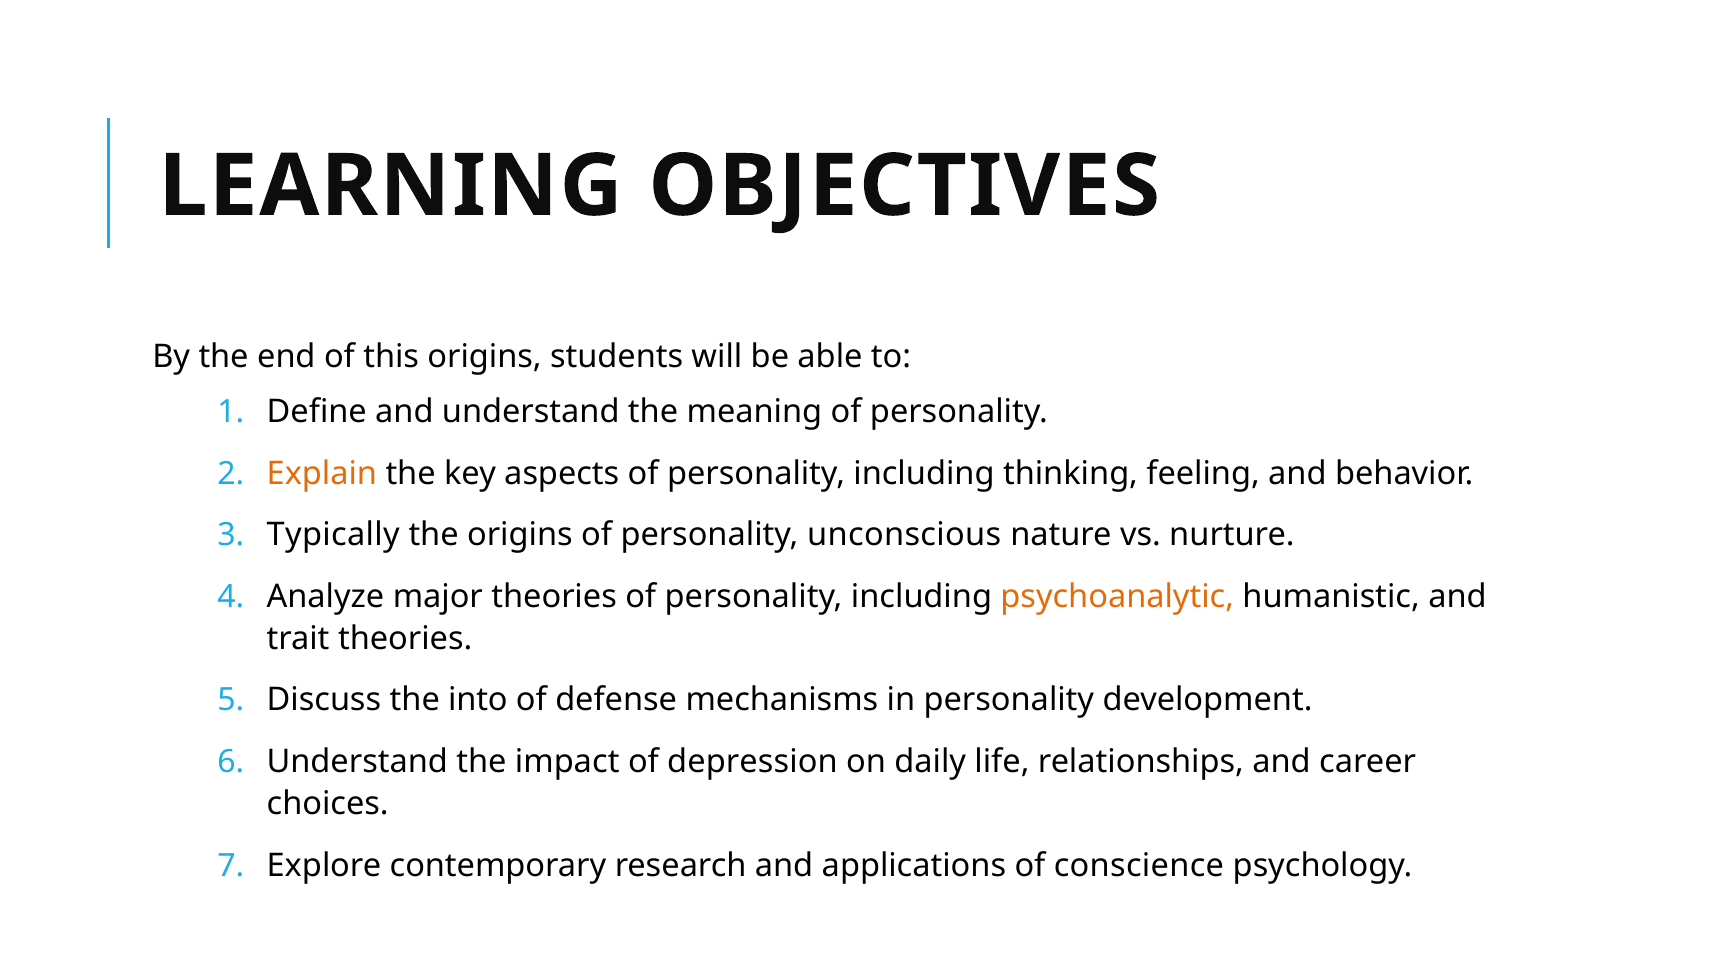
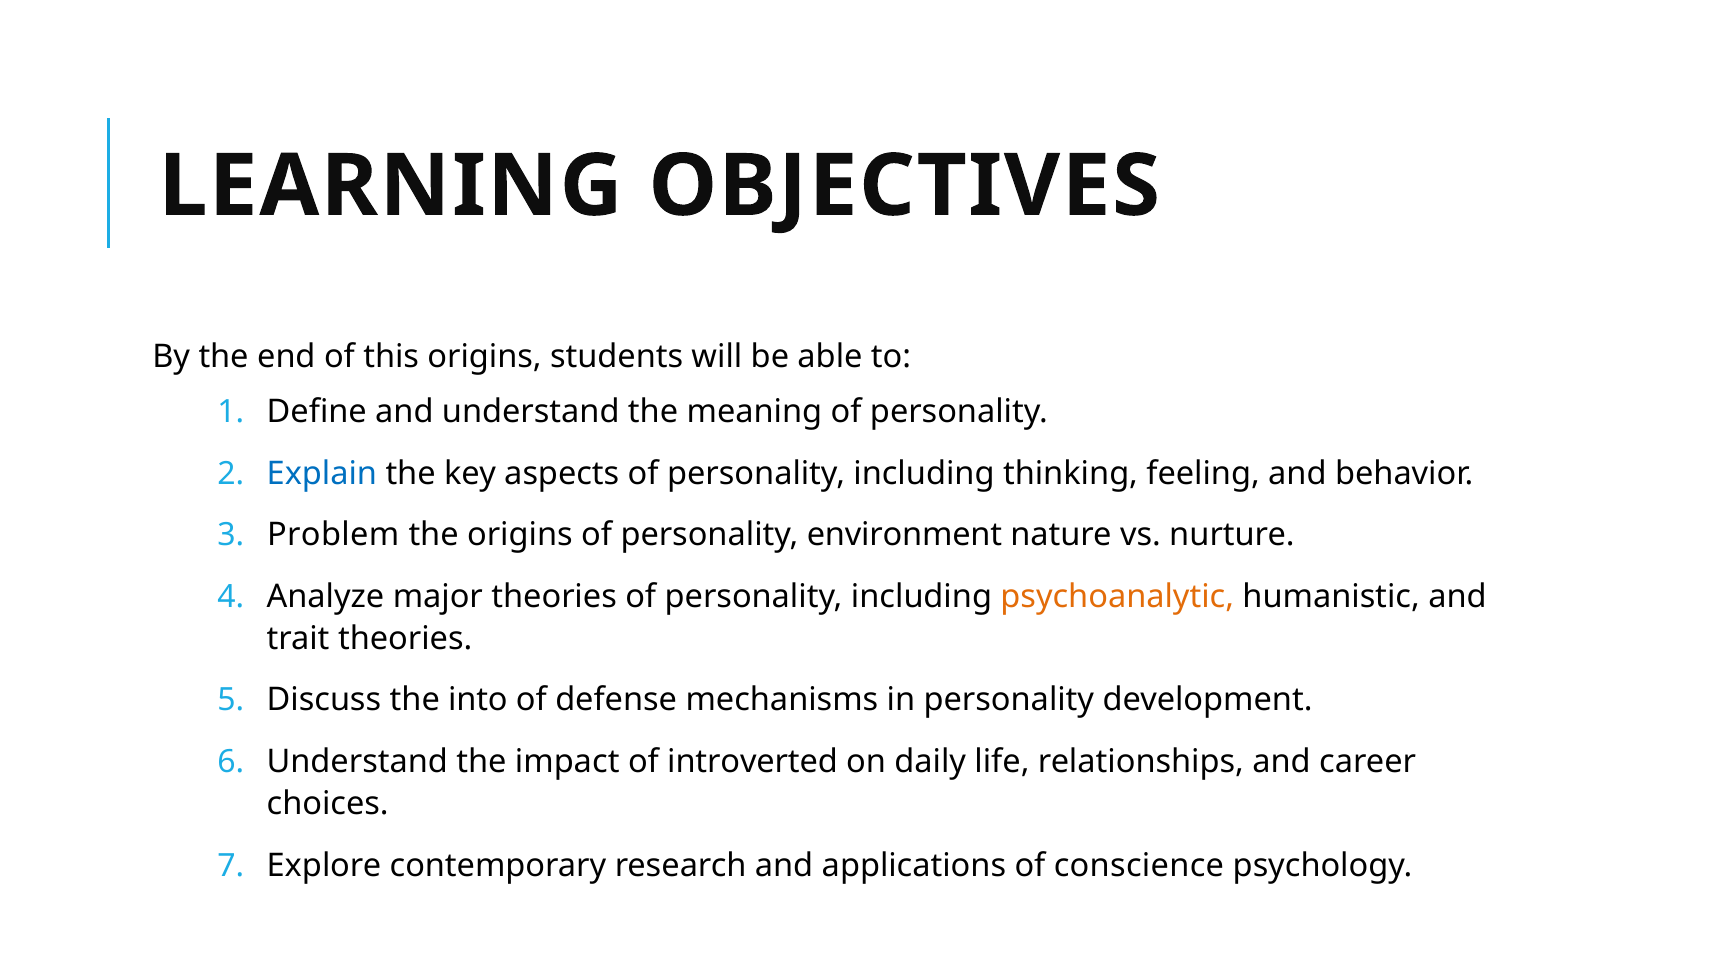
Explain colour: orange -> blue (322, 474)
Typically: Typically -> Problem (333, 535)
unconscious: unconscious -> environment (904, 535)
depression: depression -> introverted (753, 762)
